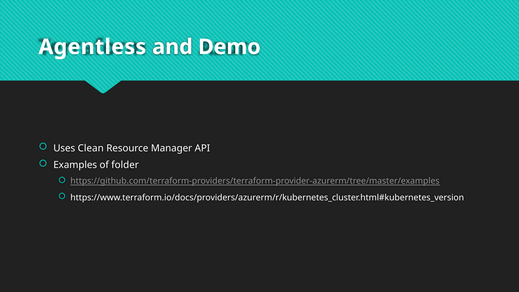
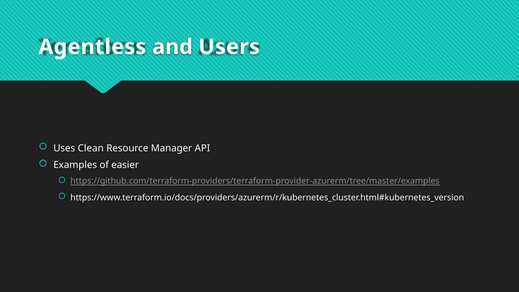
Demo: Demo -> Users (229, 47)
folder: folder -> easier (125, 165)
